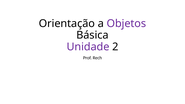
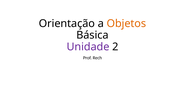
Objetos colour: purple -> orange (126, 23)
